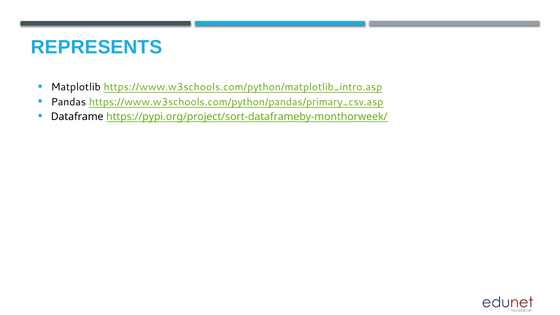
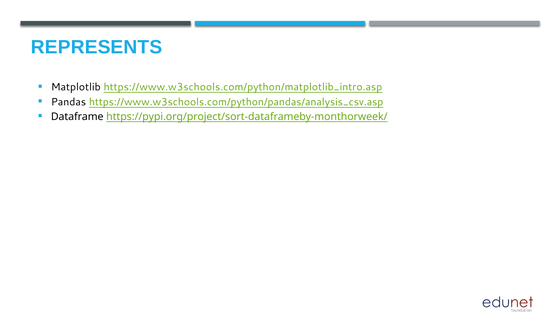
https://www.w3schools.com/python/pandas/primary_csv.asp: https://www.w3schools.com/python/pandas/primary_csv.asp -> https://www.w3schools.com/python/pandas/analysis_csv.asp (236, 102)
